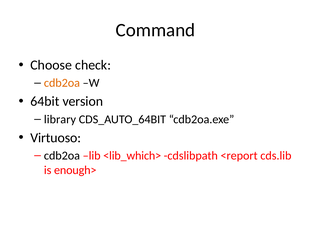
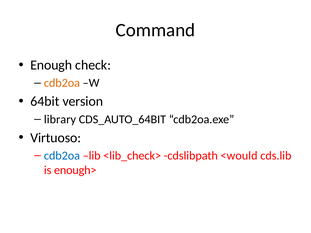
Choose: Choose -> Enough (51, 65)
cdb2oa colour: black -> blue (62, 156)
<lib_which>: <lib_which> -> <lib_check> (132, 156)
<report: <report -> <would (239, 156)
